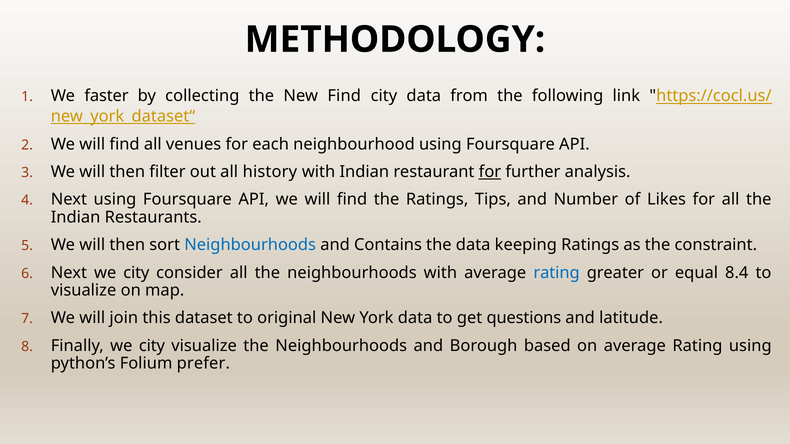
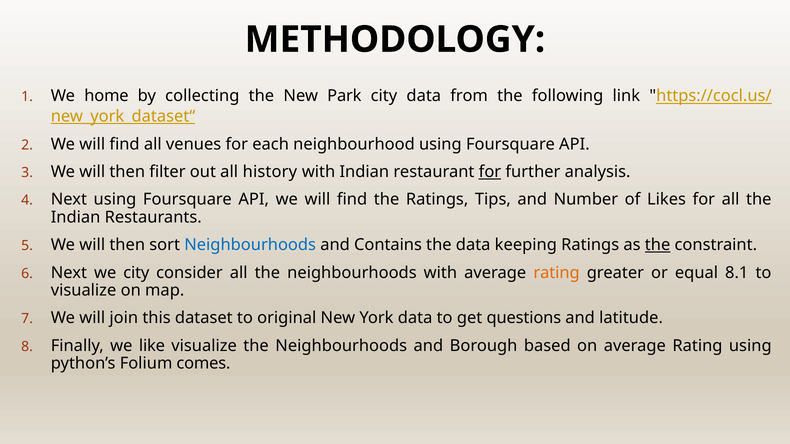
faster: faster -> home (106, 96)
New Find: Find -> Park (344, 96)
the underline: none -> present (658, 245)
rating colour: blue -> orange (557, 273)
8.4: 8.4 -> 8.1 (737, 273)
Finally we city: city -> like (152, 346)
prefer: prefer -> comes (203, 364)
